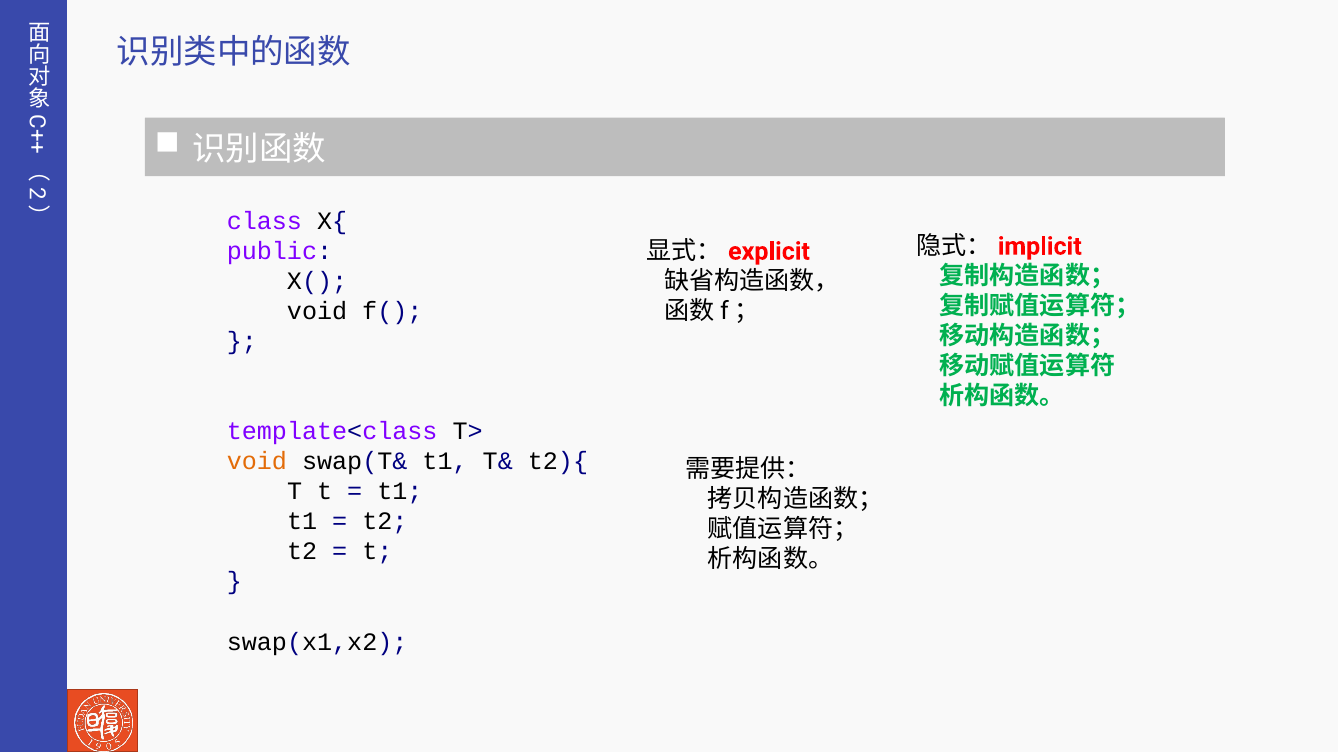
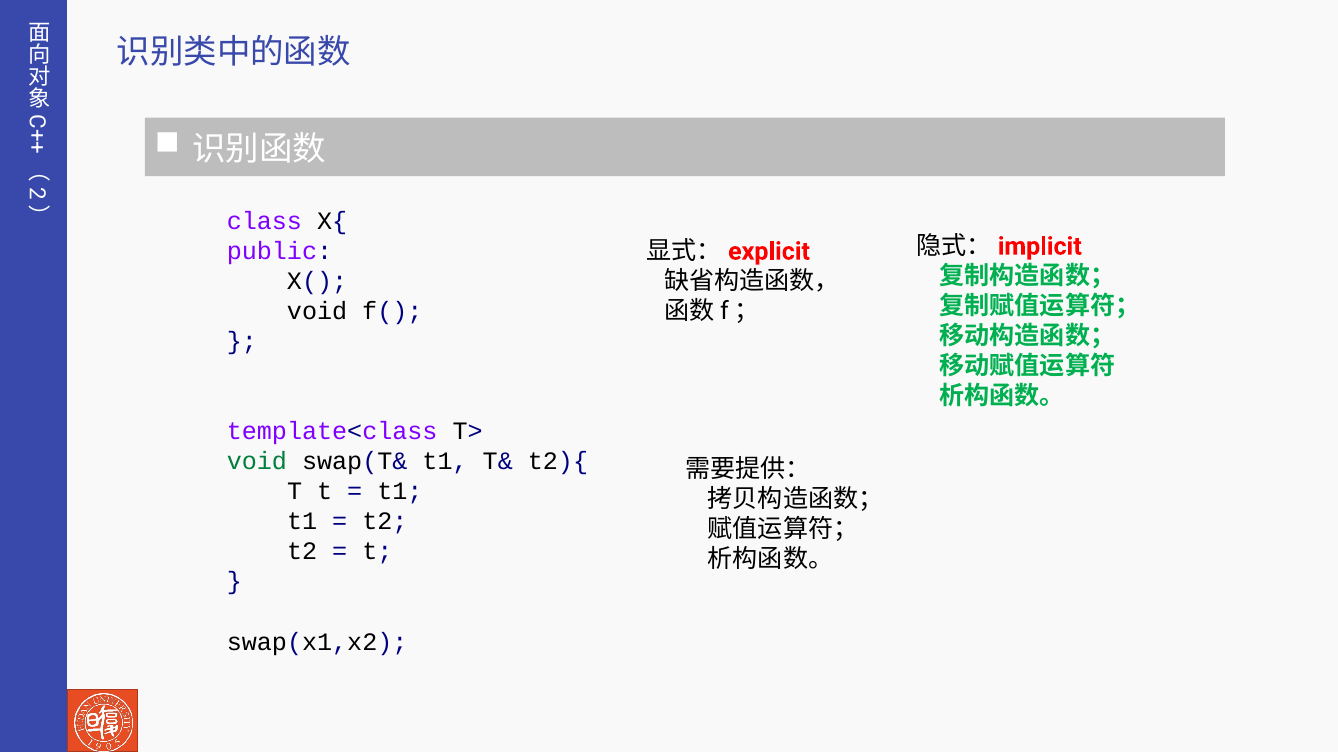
void colour: orange -> green (257, 462)
